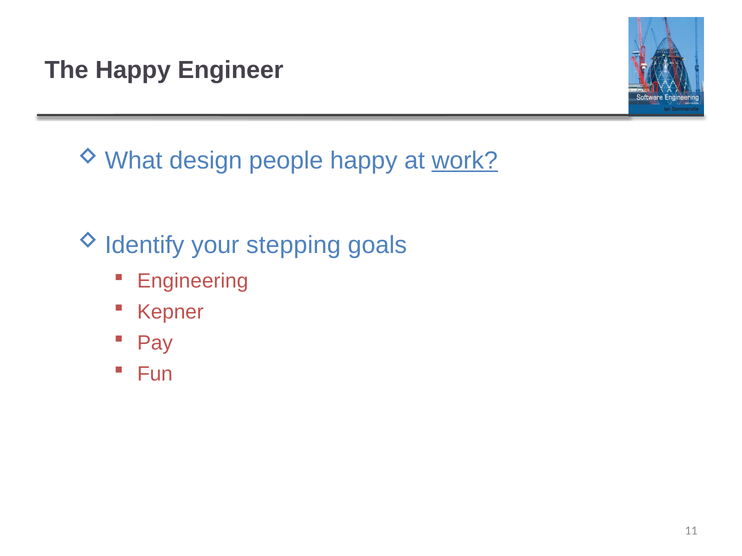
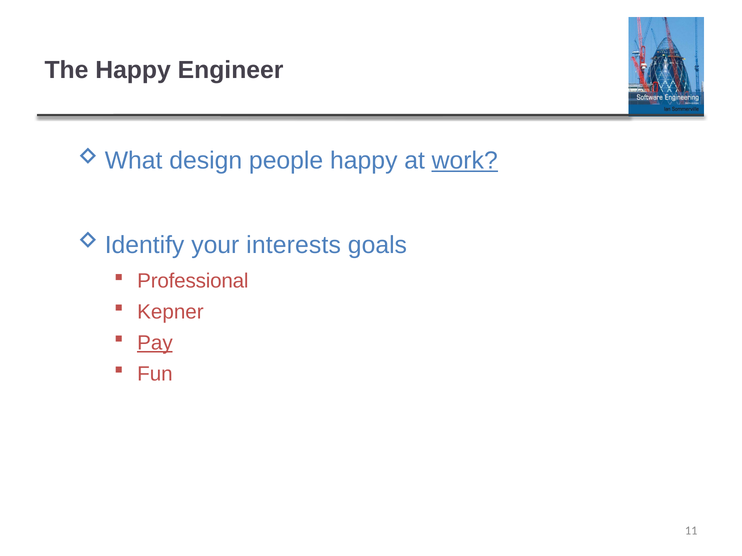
stepping: stepping -> interests (294, 245)
Engineering: Engineering -> Professional (193, 281)
Pay underline: none -> present (155, 343)
